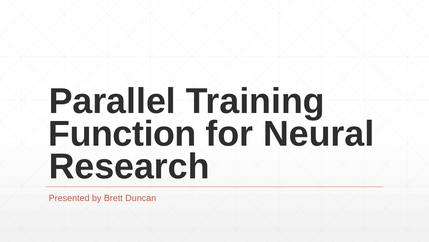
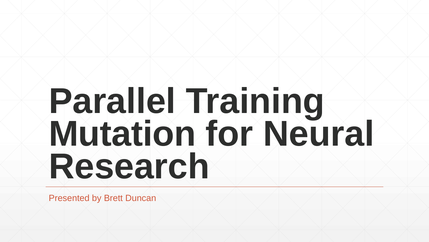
Function: Function -> Mutation (122, 134)
